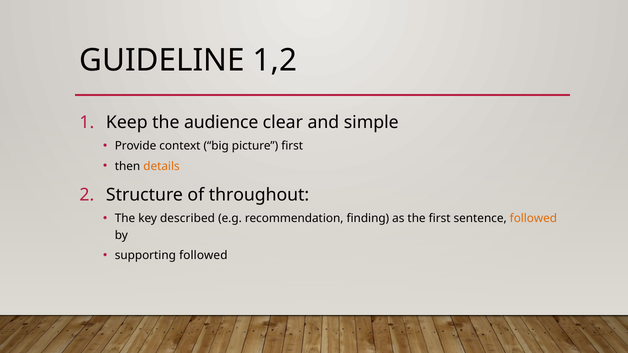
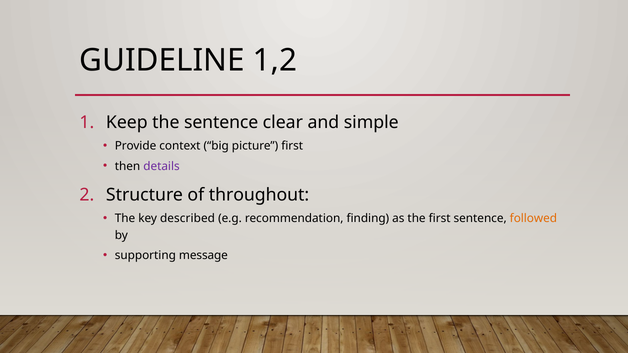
the audience: audience -> sentence (221, 123)
details colour: orange -> purple (161, 166)
supporting followed: followed -> message (203, 256)
